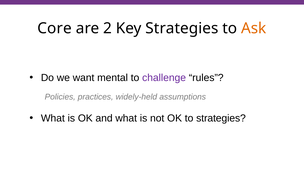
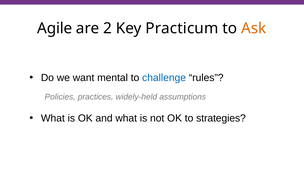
Core: Core -> Agile (55, 28)
Key Strategies: Strategies -> Practicum (182, 28)
challenge colour: purple -> blue (164, 78)
